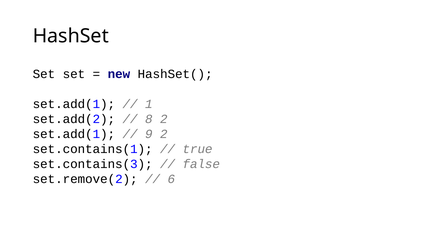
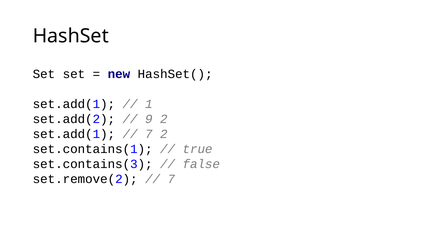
8: 8 -> 9 (149, 119)
9: 9 -> 7 (149, 134)
6: 6 -> 7 (171, 179)
